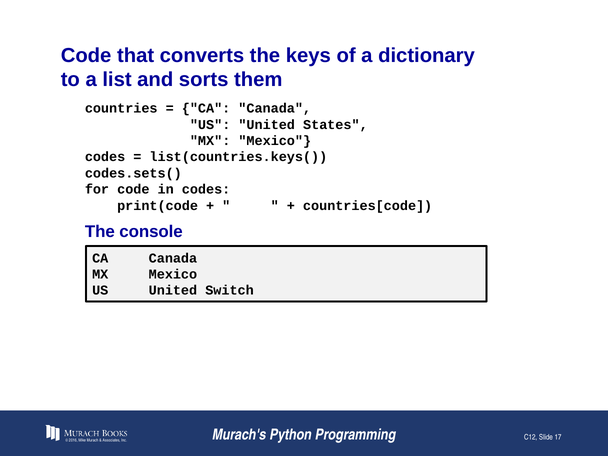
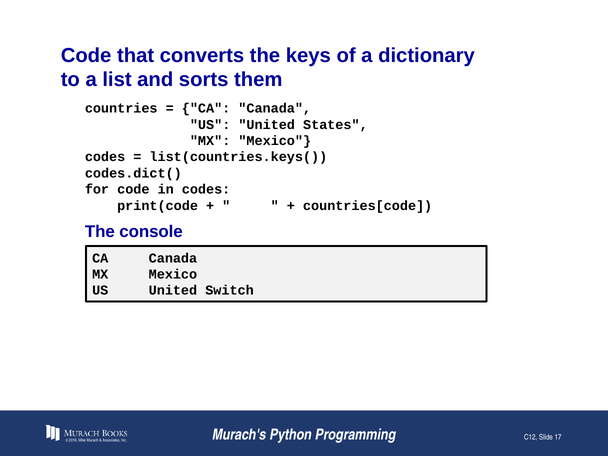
codes.sets(: codes.sets( -> codes.dict( (133, 173)
